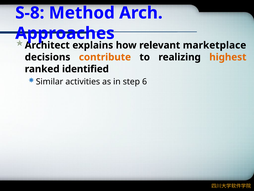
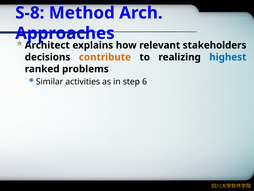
marketplace: marketplace -> stakeholders (215, 45)
highest colour: orange -> blue (228, 57)
identified: identified -> problems (85, 69)
